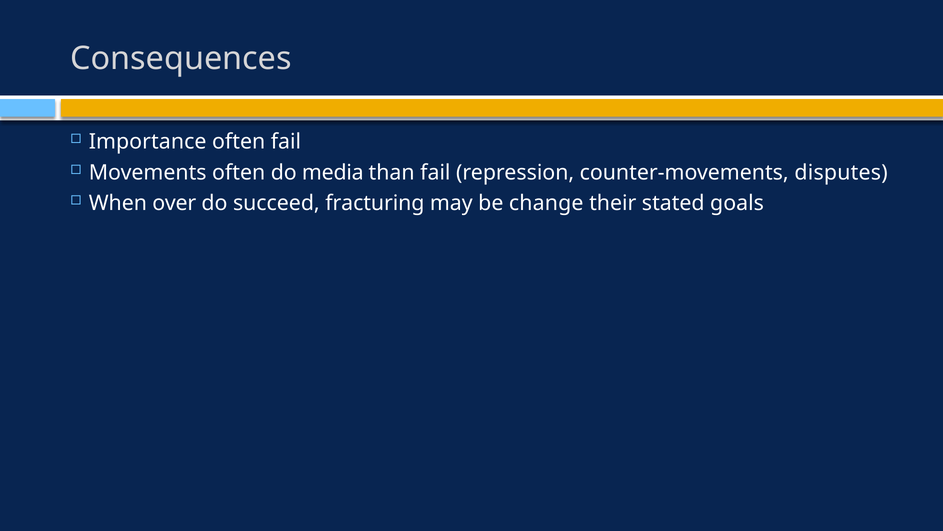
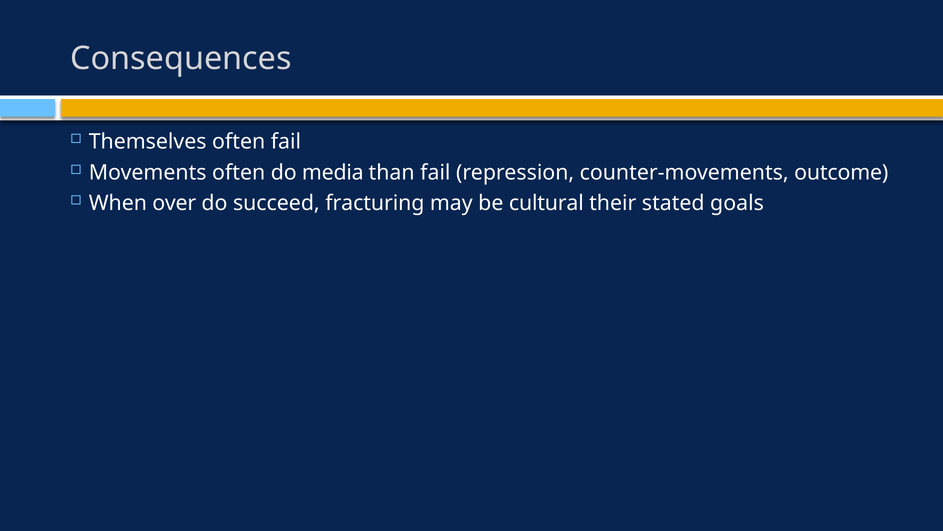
Importance: Importance -> Themselves (148, 142)
disputes: disputes -> outcome (841, 172)
change: change -> cultural (546, 203)
